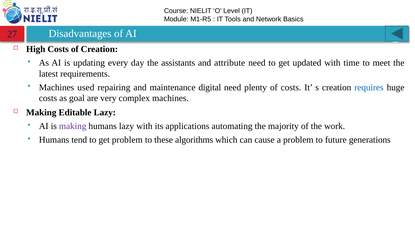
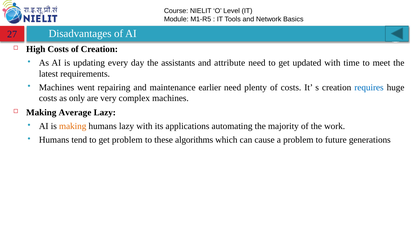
used: used -> went (86, 88)
digital: digital -> earlier (210, 88)
goal: goal -> only (77, 98)
Editable: Editable -> Average (75, 113)
making colour: purple -> orange (73, 127)
